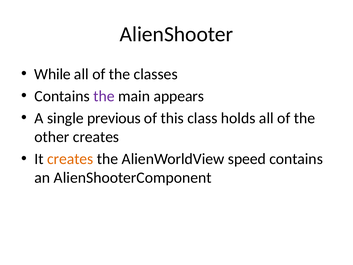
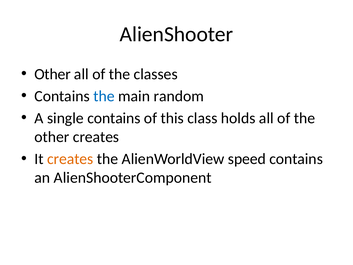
While: While -> Other (53, 74)
the colour: purple -> blue (104, 96)
appears: appears -> random (179, 96)
single previous: previous -> contains (114, 118)
